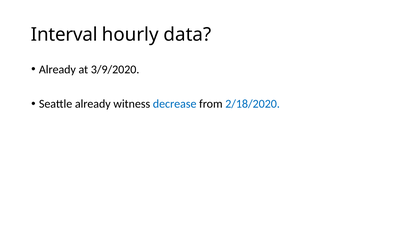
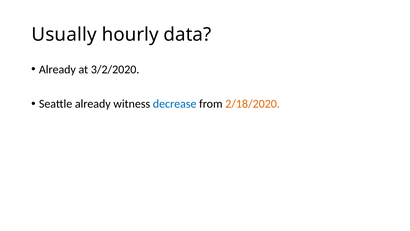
Interval: Interval -> Usually (64, 34)
3/9/2020: 3/9/2020 -> 3/2/2020 (115, 69)
2/18/2020 colour: blue -> orange (253, 104)
